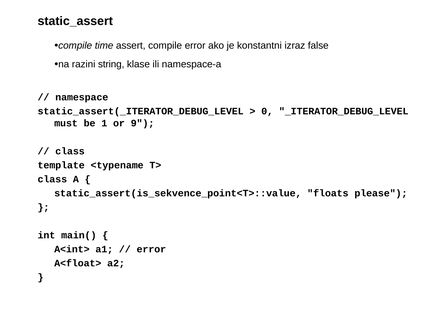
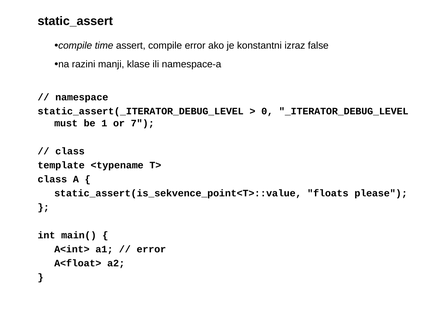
string: string -> manji (111, 64)
9: 9 -> 7 (143, 123)
